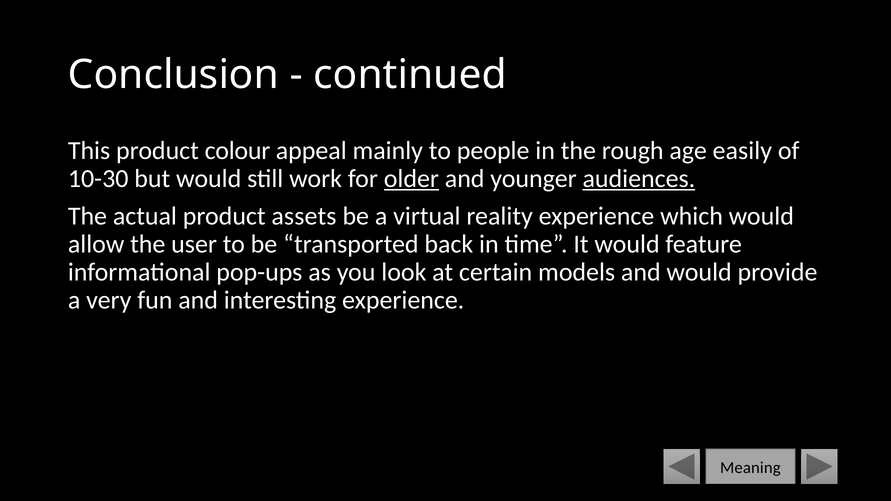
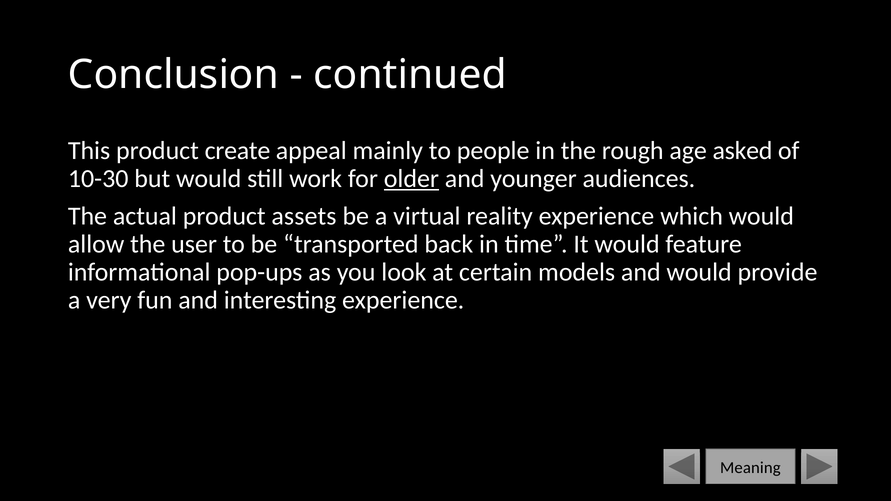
colour: colour -> create (237, 151)
easily: easily -> asked (743, 151)
audiences underline: present -> none (639, 179)
